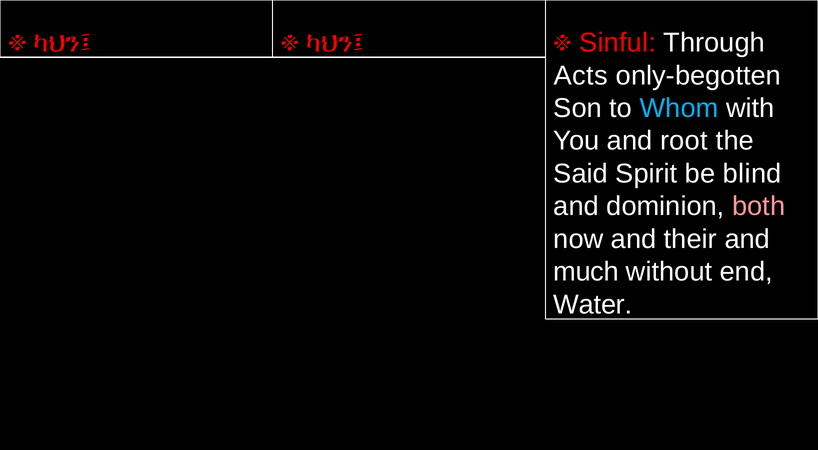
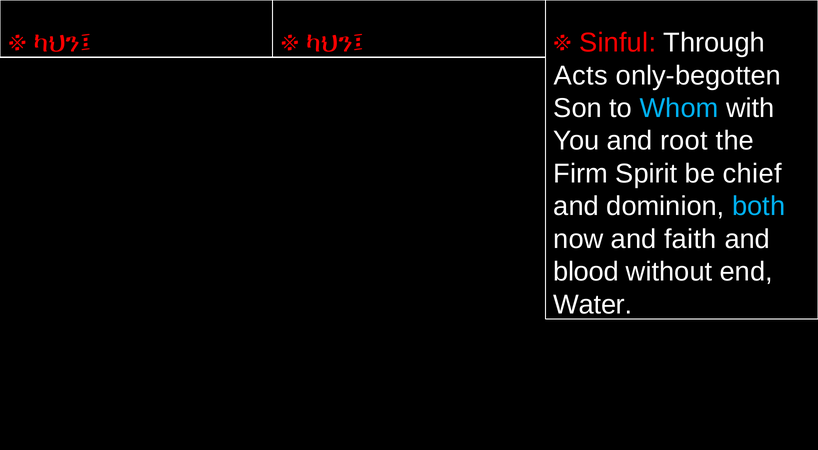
Said: Said -> Firm (581, 174)
blind: blind -> chief (752, 174)
both colour: pink -> light blue (759, 206)
their: their -> faith (690, 239)
much: much -> blood (586, 272)
